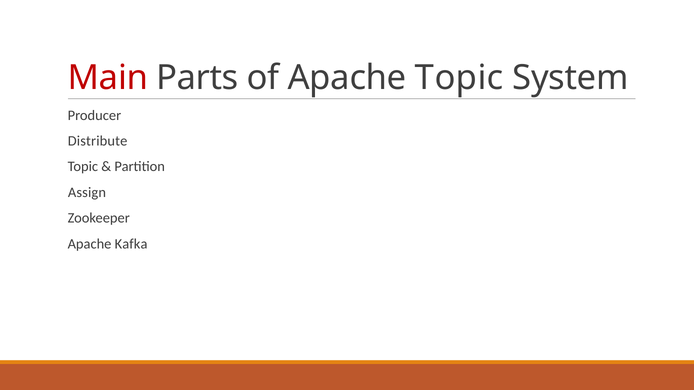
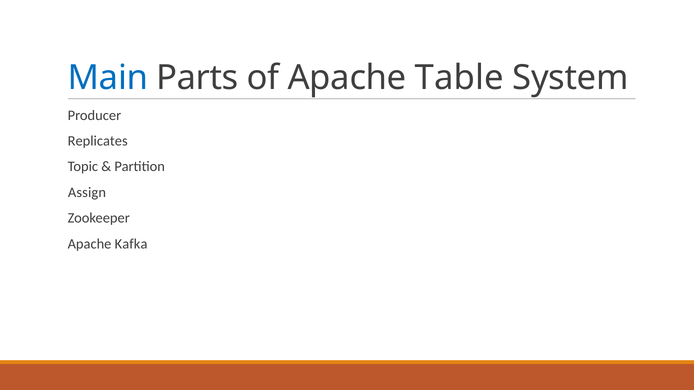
Main colour: red -> blue (108, 78)
Apache Topic: Topic -> Table (459, 78)
Distribute: Distribute -> Replicates (98, 141)
